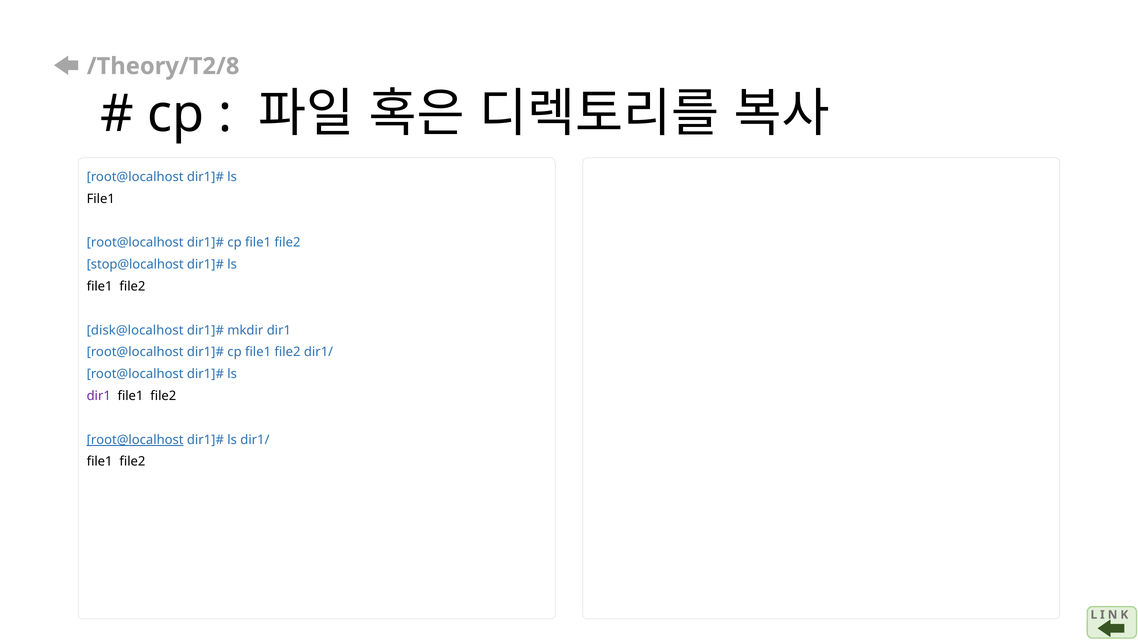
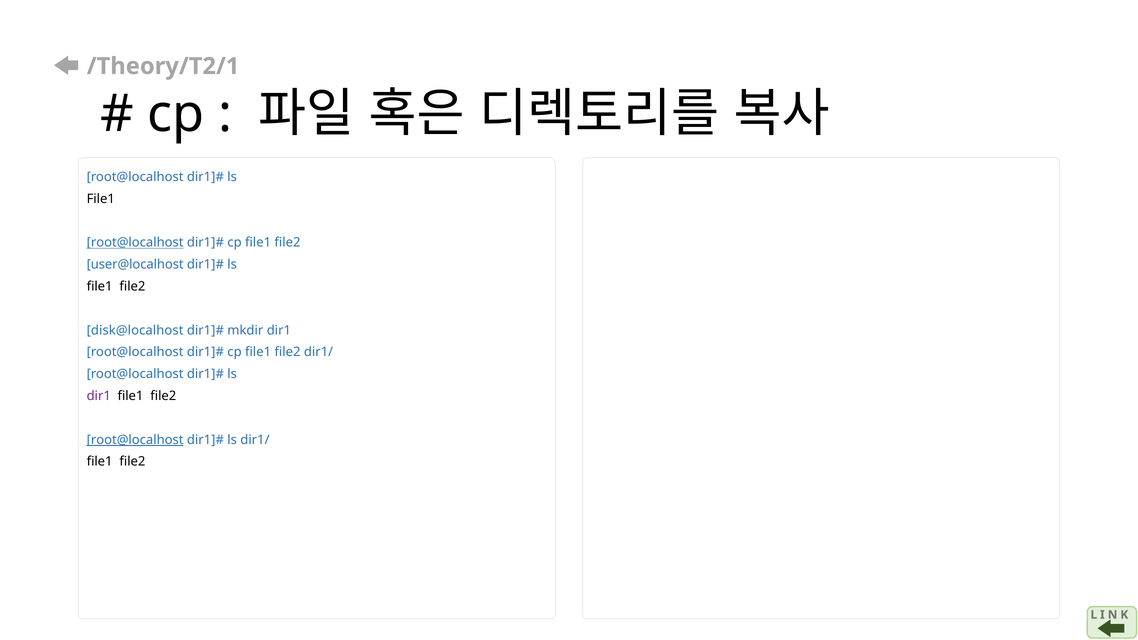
/Theory/T2/8: /Theory/T2/8 -> /Theory/T2/1 (163, 66)
root@localhost underline: none -> present (135, 243)
stop@localhost: stop@localhost -> user@localhost (135, 265)
